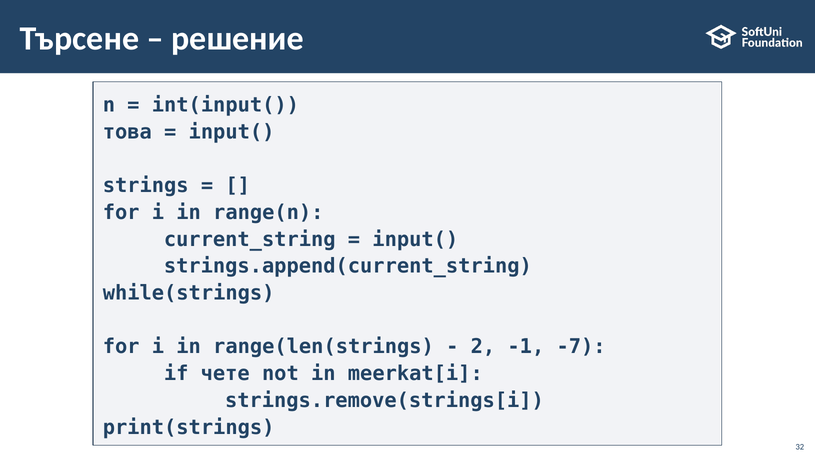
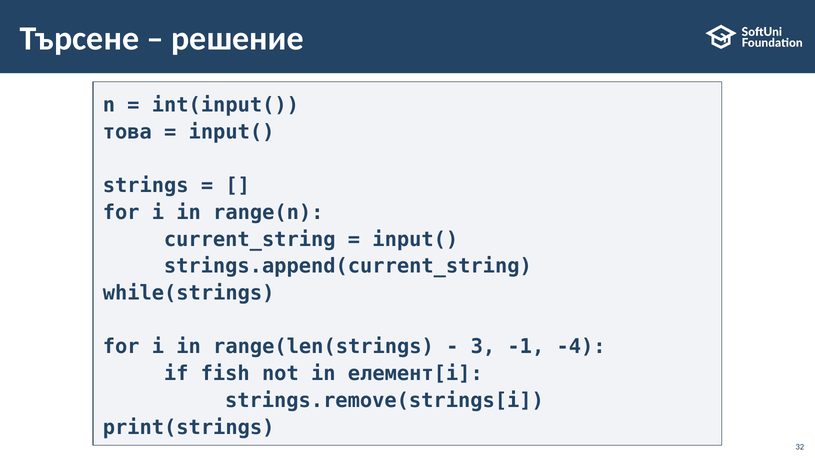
2: 2 -> 3 (483, 347)
-7: -7 -> -4 (581, 347)
чете: чете -> fish (225, 374)
meerkat[i: meerkat[i -> елемент[i (415, 374)
